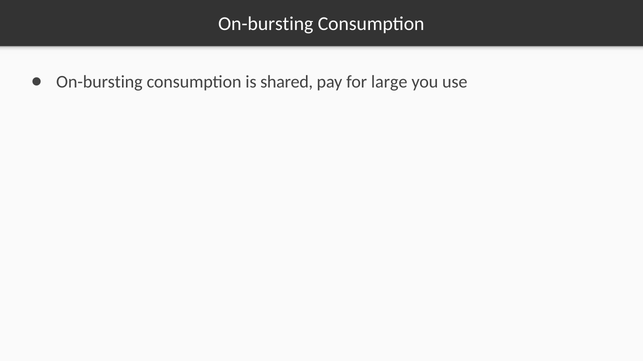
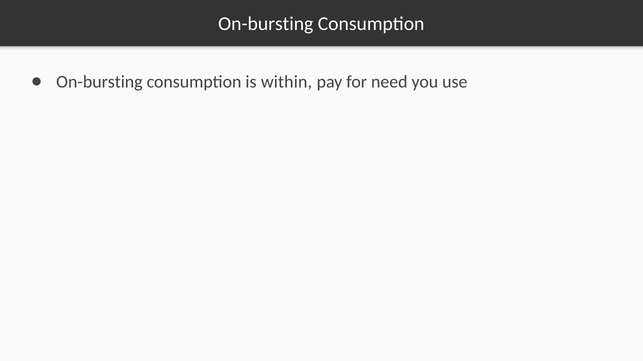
shared: shared -> within (286, 82)
large: large -> need (389, 82)
